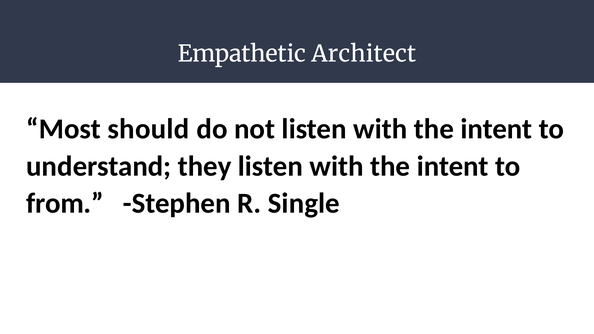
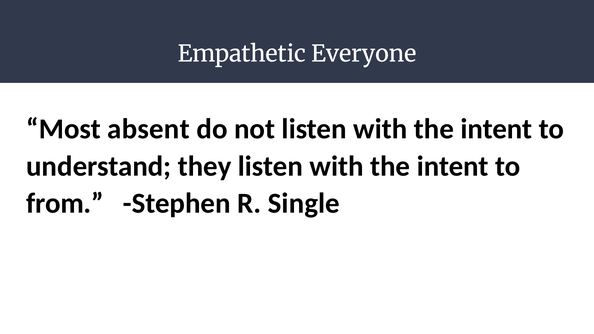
Architect: Architect -> Everyone (364, 54)
should: should -> absent (148, 129)
